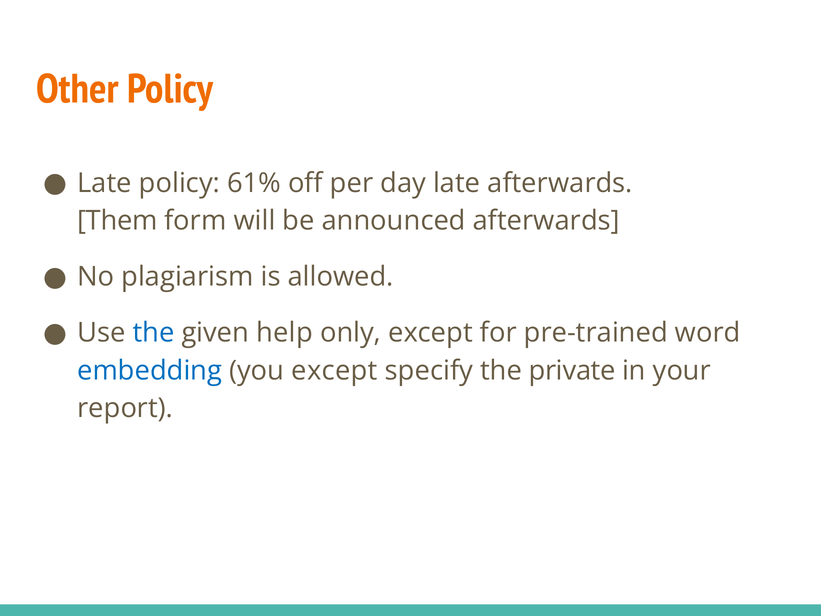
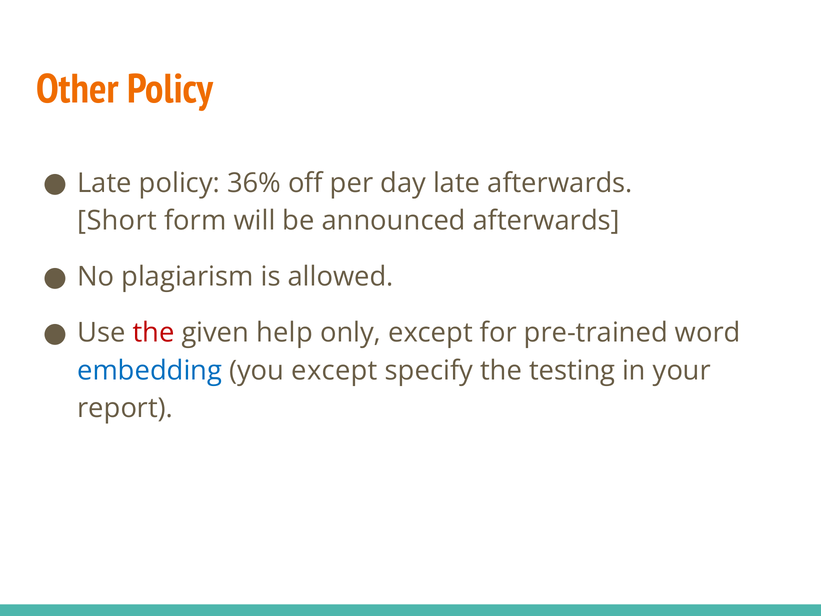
61%: 61% -> 36% (254, 183)
Them: Them -> Short (117, 221)
the colour: blue -> red (154, 333)
private: private -> testing (572, 371)
